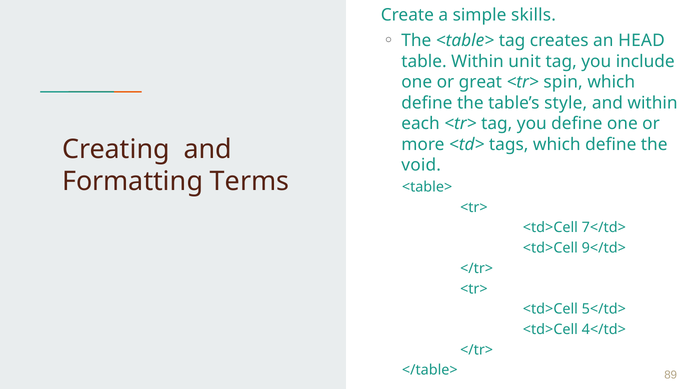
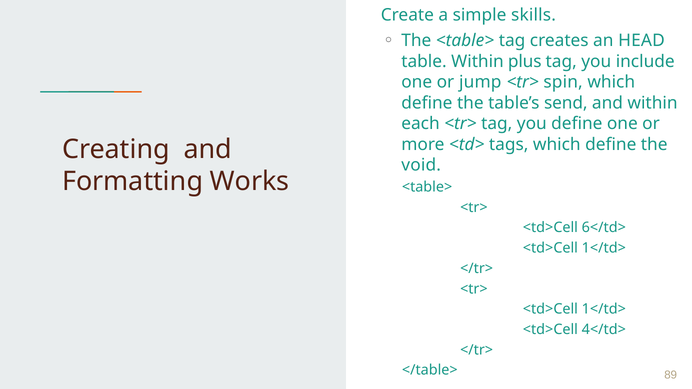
unit: unit -> plus (525, 61)
great: great -> jump (480, 82)
style: style -> send (566, 103)
Terms: Terms -> Works (250, 182)
7</td>: 7</td> -> 6</td> (604, 228)
9</td>: 9</td> -> 1</td> (604, 248)
5</td>: 5</td> -> 1</td> (604, 309)
